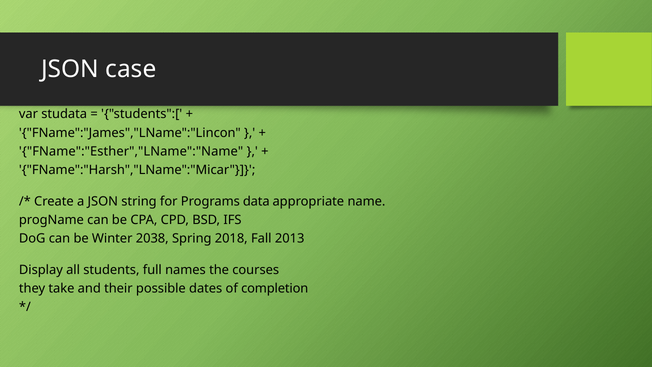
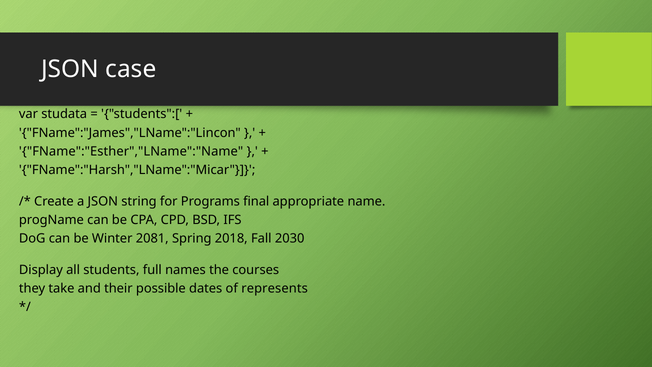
data: data -> final (256, 201)
2038: 2038 -> 2081 (152, 238)
2013: 2013 -> 2030 (290, 238)
completion: completion -> represents (275, 288)
